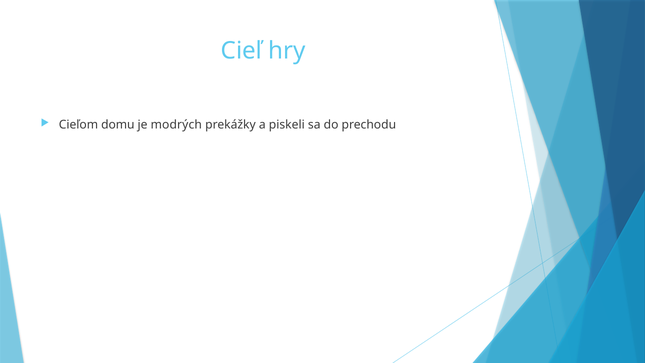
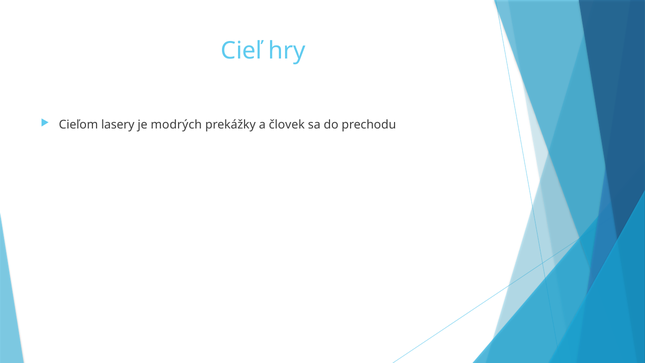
domu: domu -> lasery (118, 125)
piskeli: piskeli -> človek (287, 125)
